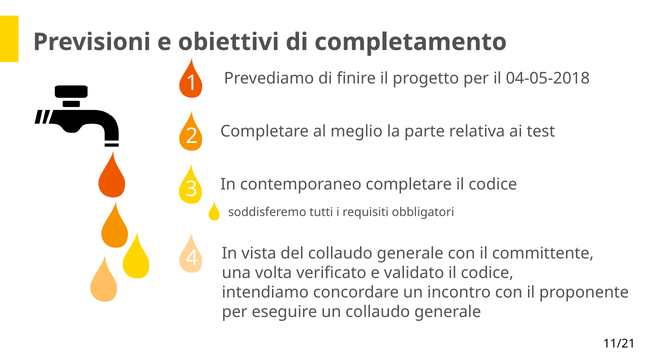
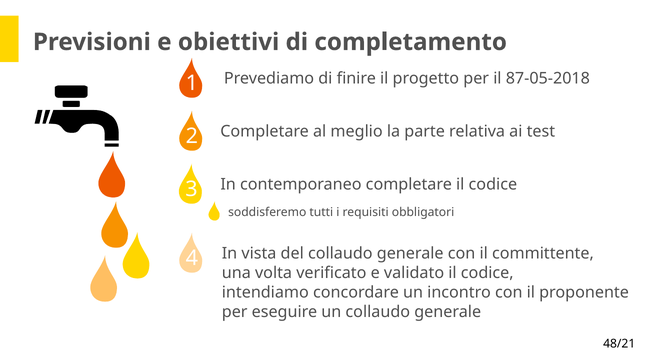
04-05-2018: 04-05-2018 -> 87-05-2018 (548, 79)
11/21: 11/21 -> 48/21 (619, 344)
